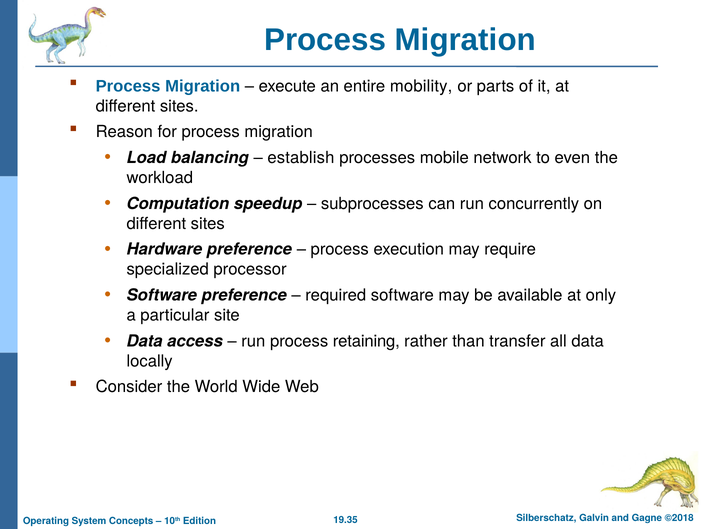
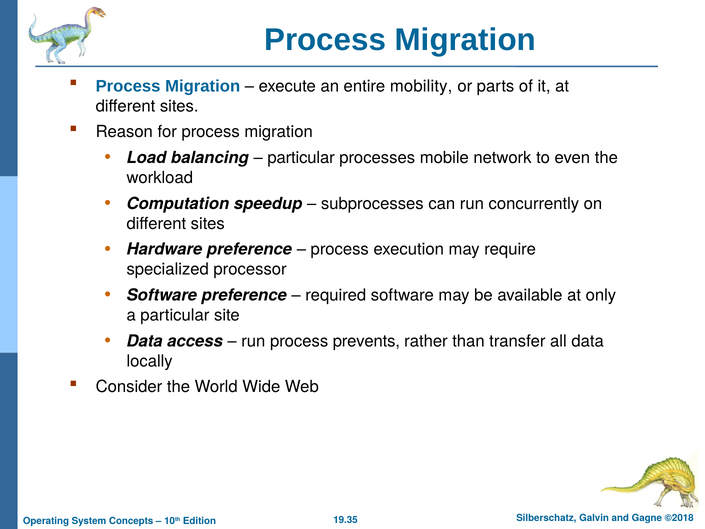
establish: establish -> particular (301, 158)
retaining: retaining -> prevents (366, 341)
